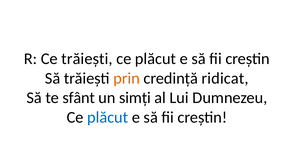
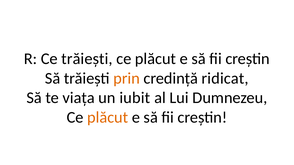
sfânt: sfânt -> viața (79, 98)
simți: simți -> iubit (135, 98)
plăcut colour: blue -> orange (108, 118)
